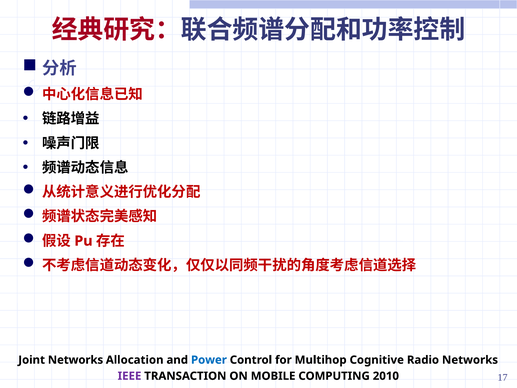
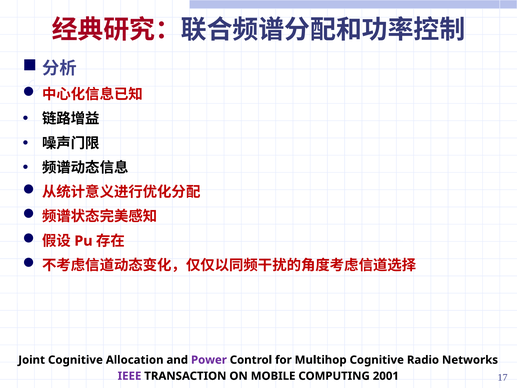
Joint Networks: Networks -> Cognitive (75, 360)
Power colour: blue -> purple (209, 360)
2010: 2010 -> 2001 (386, 376)
